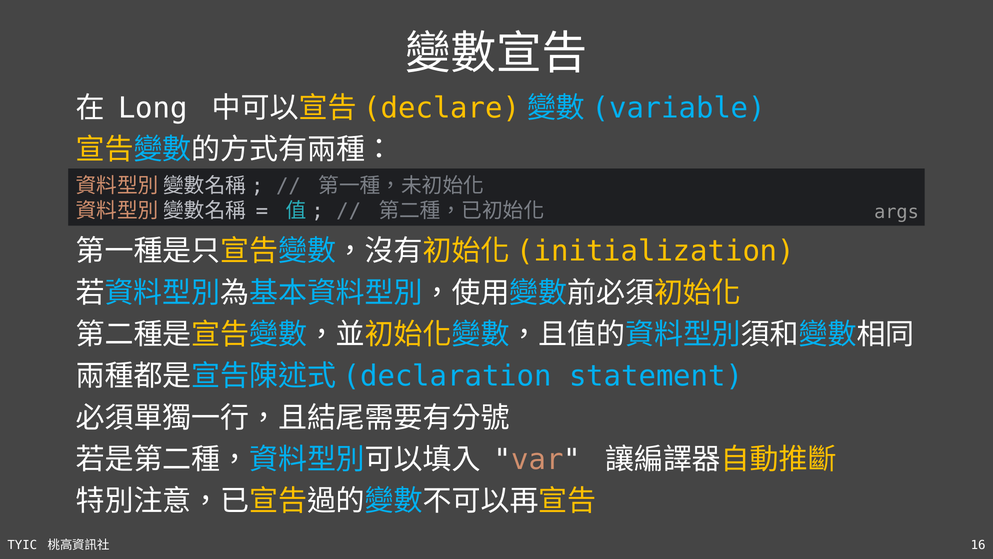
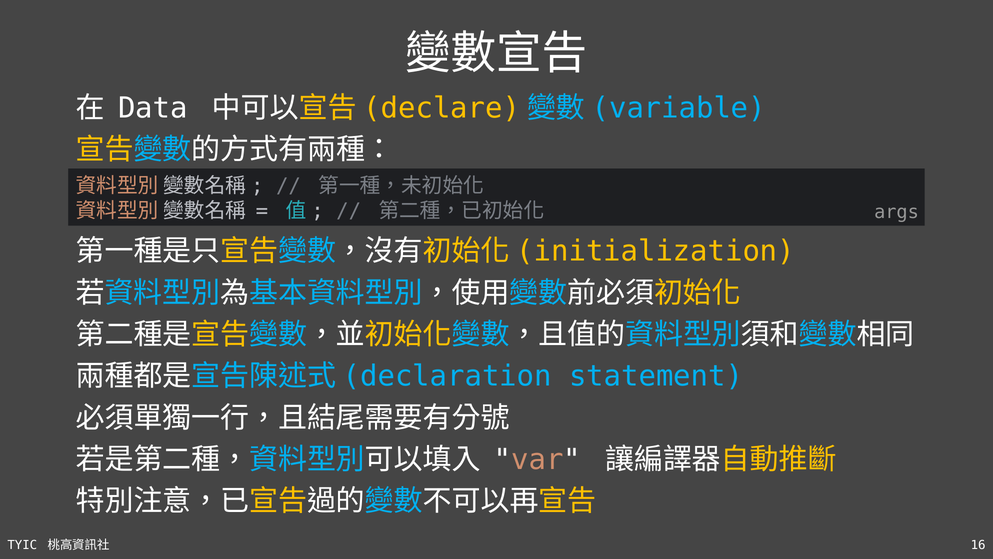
Long: Long -> Data (153, 108)
